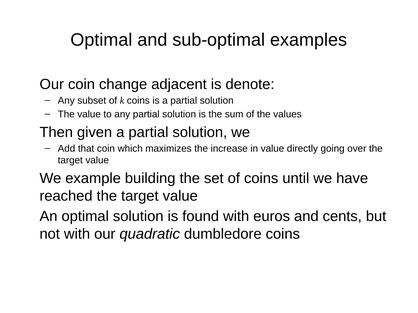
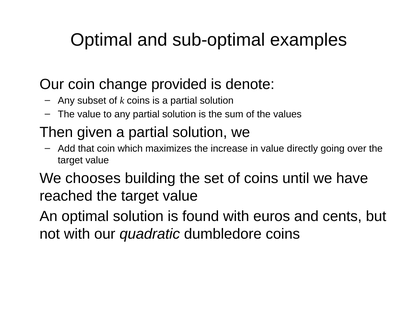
adjacent: adjacent -> provided (179, 84)
example: example -> chooses (93, 179)
